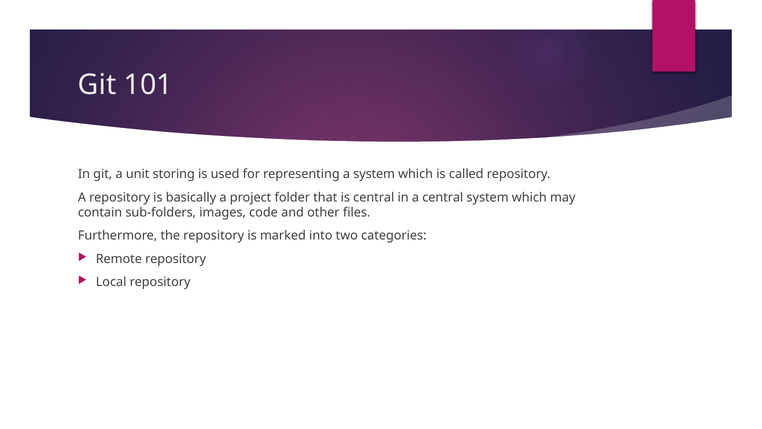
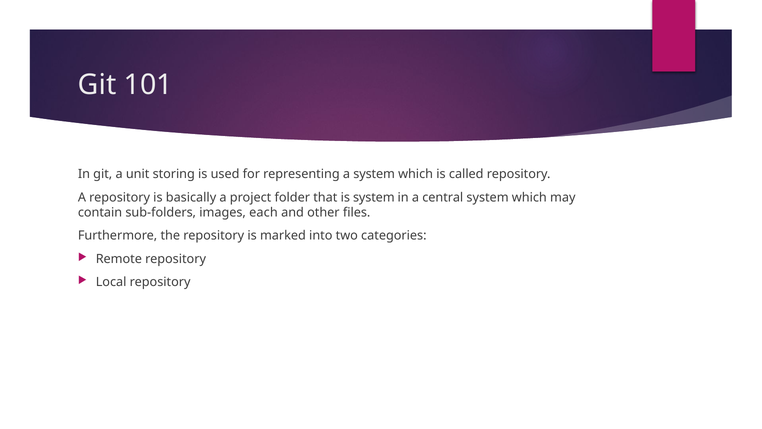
is central: central -> system (374, 197)
code: code -> each (263, 212)
